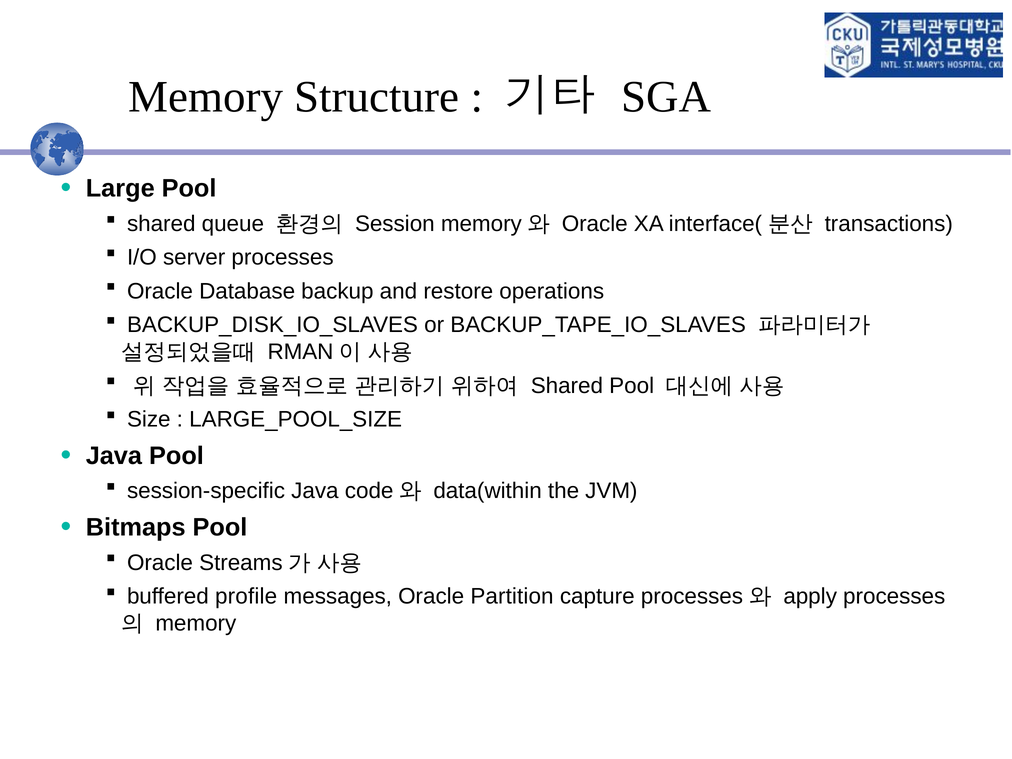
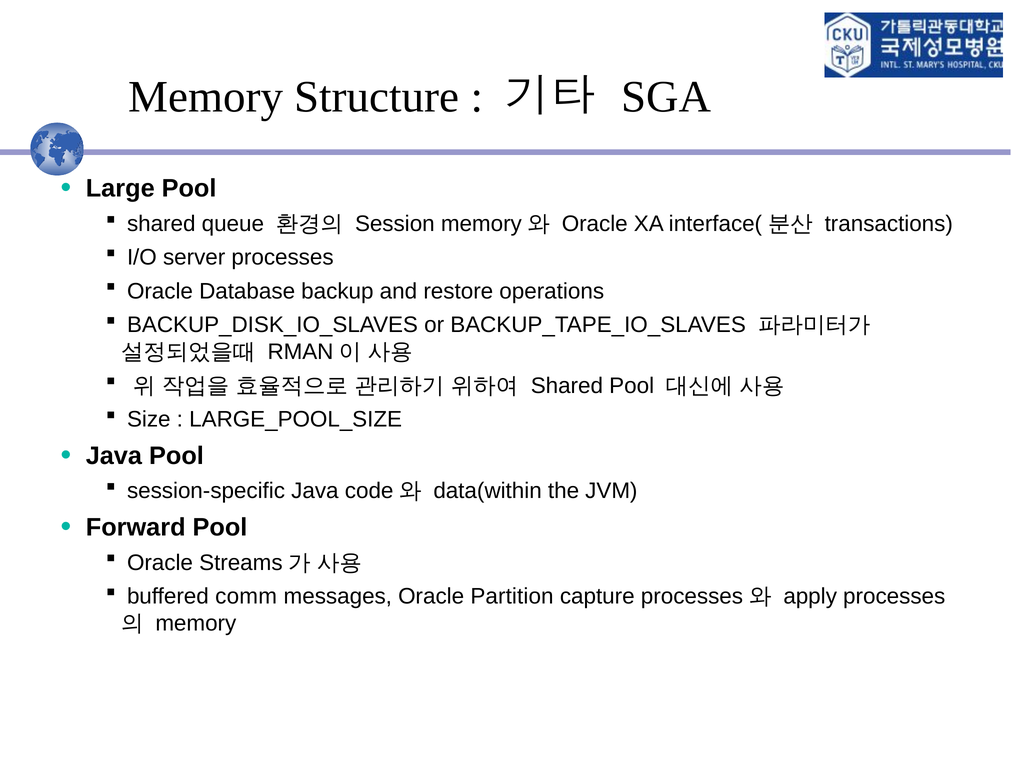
Bitmaps: Bitmaps -> Forward (136, 527)
profile: profile -> comm (246, 596)
